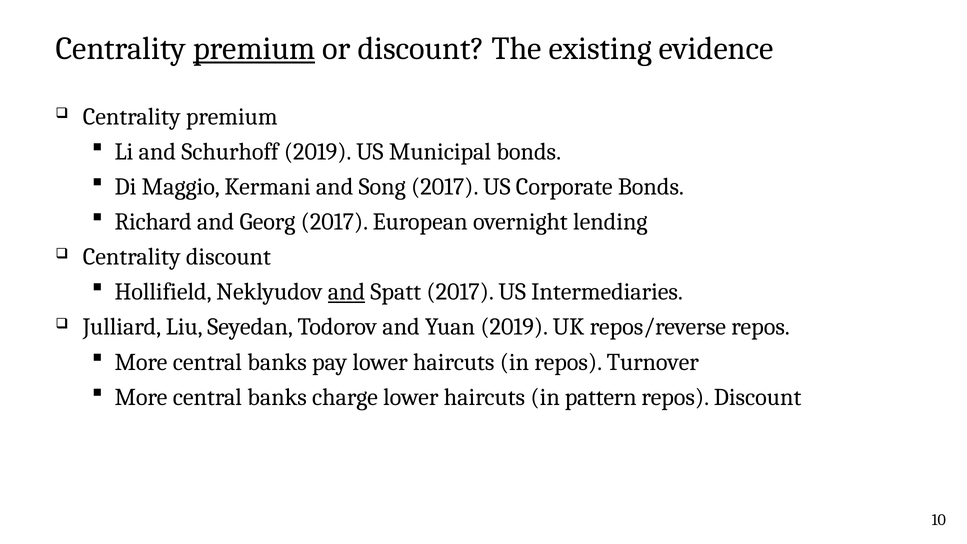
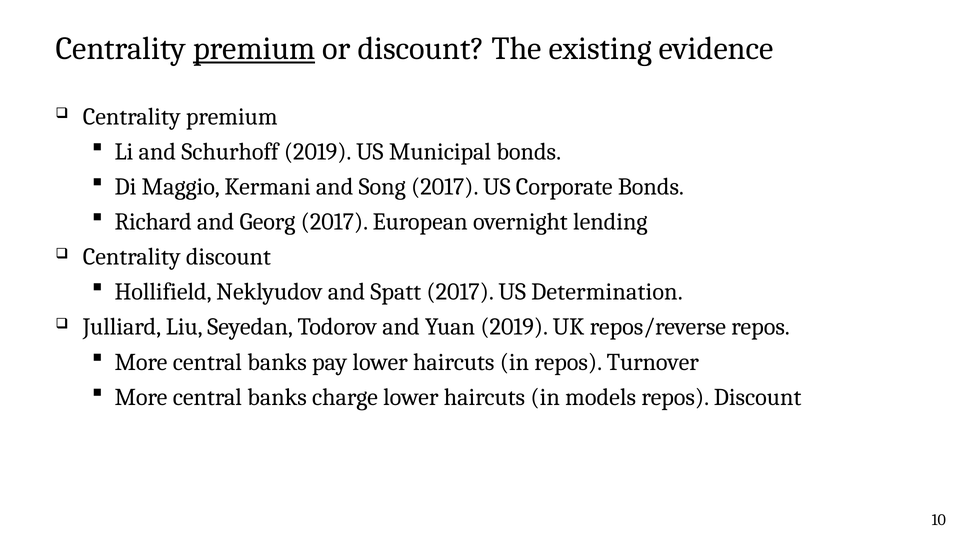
and underline: present -> none (346, 292)
Intermediaries: Intermediaries -> Determination (607, 292)
pattern: pattern -> models (601, 397)
